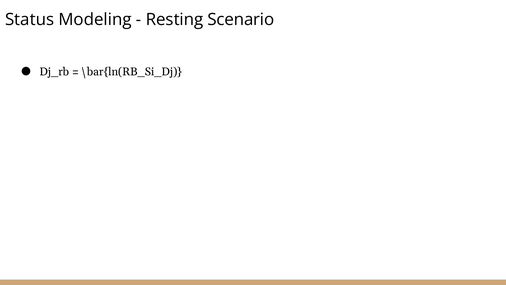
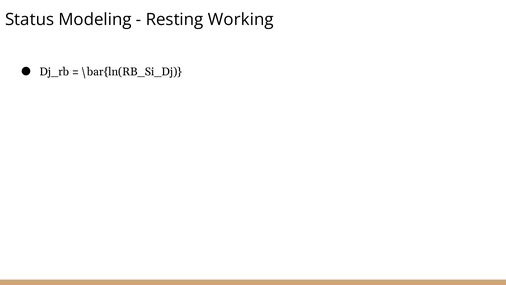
Scenario: Scenario -> Working (241, 20)
